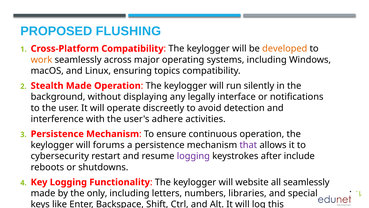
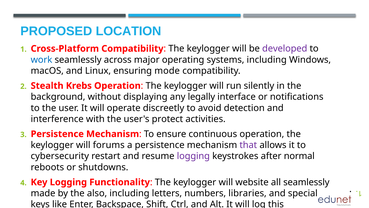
FLUSHING: FLUSHING -> LOCATION (128, 31)
developed colour: orange -> purple (285, 49)
work colour: orange -> blue (41, 60)
topics: topics -> mode (167, 71)
Stealth Made: Made -> Krebs (79, 86)
adhere: adhere -> protect (167, 119)
include: include -> normal (299, 156)
only: only -> also (97, 193)
